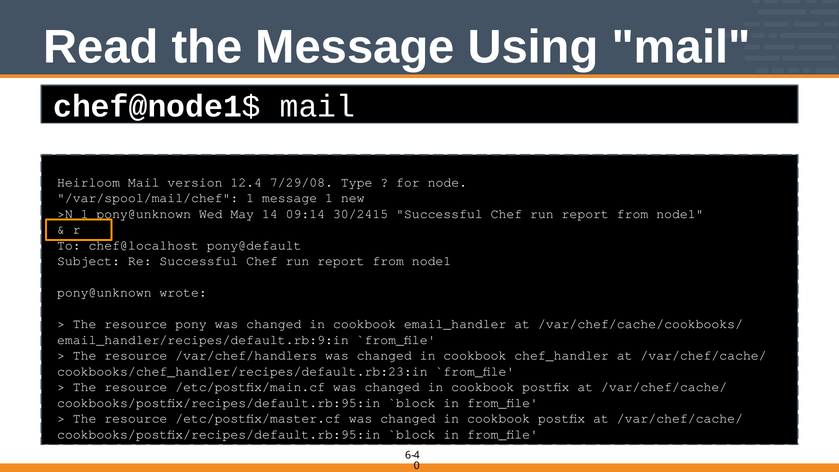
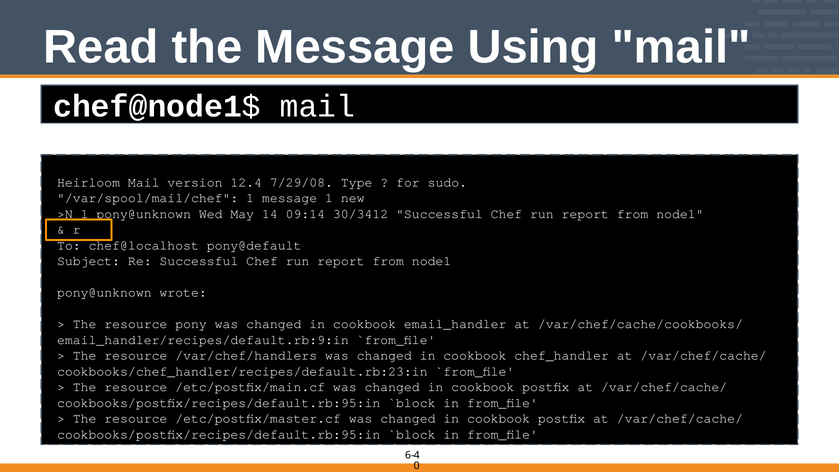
node: node -> sudo (447, 182)
30/2415: 30/2415 -> 30/3412 (361, 214)
